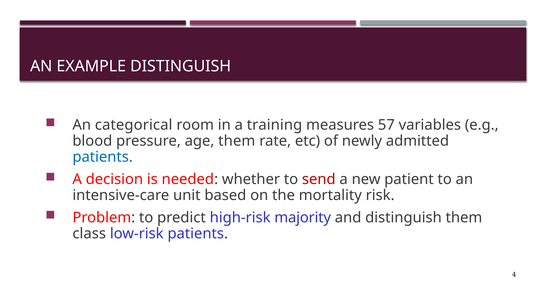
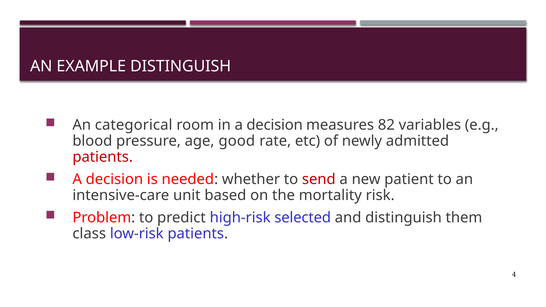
in a training: training -> decision (275, 125)
57: 57 -> 82 (386, 125)
age them: them -> good (237, 141)
patients colour: blue -> red (103, 157)
majority: majority -> selected (303, 218)
